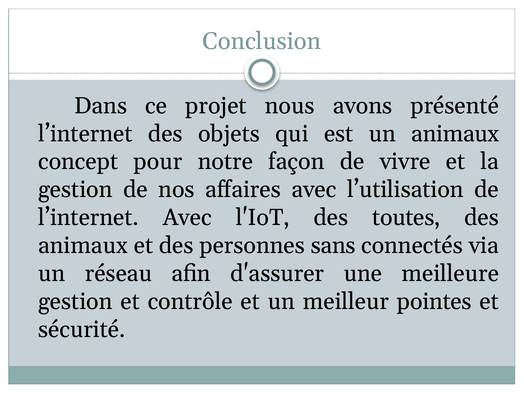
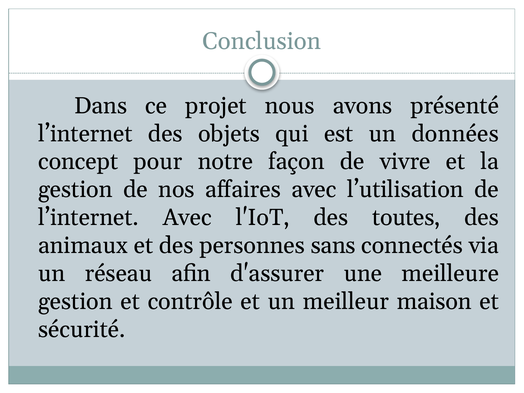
un animaux: animaux -> données (455, 134)
pointes: pointes -> maison (434, 301)
